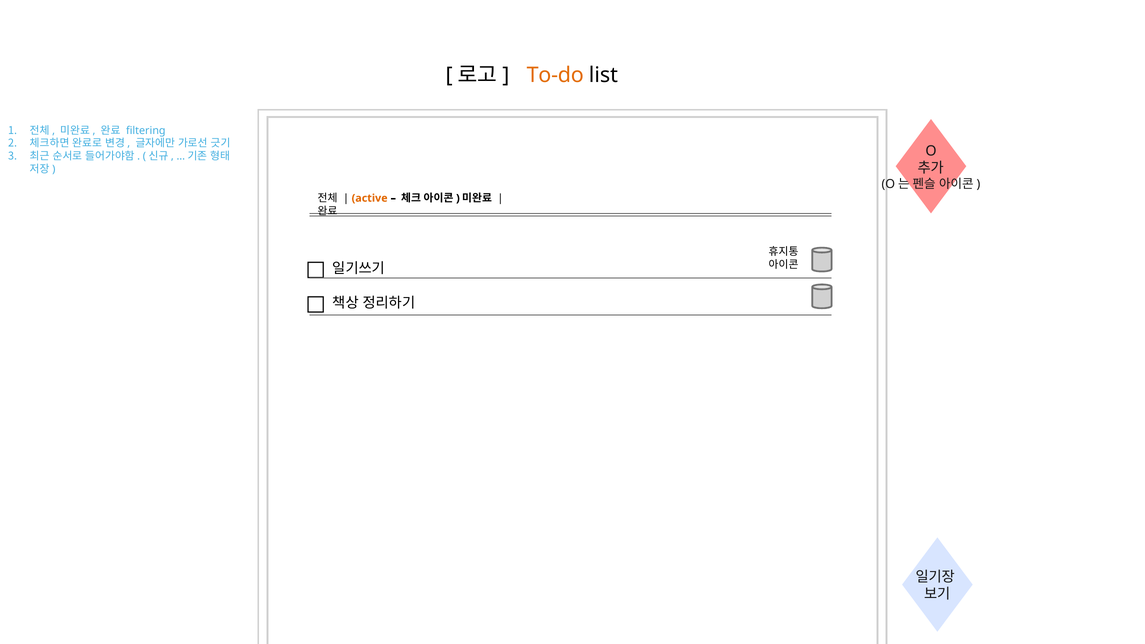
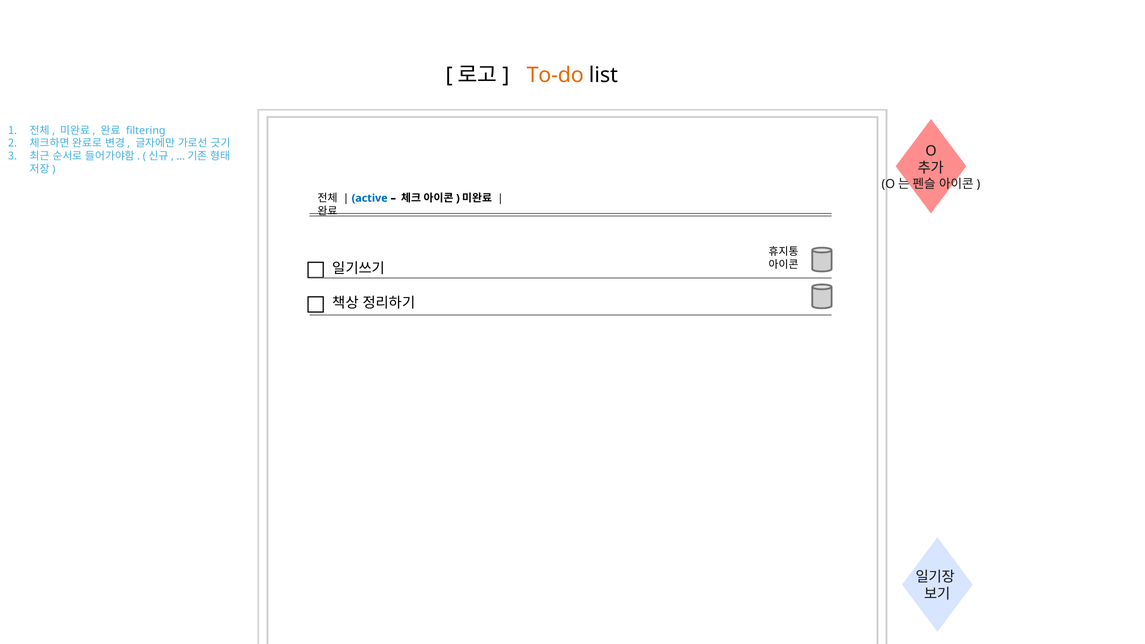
active colour: orange -> blue (370, 198)
